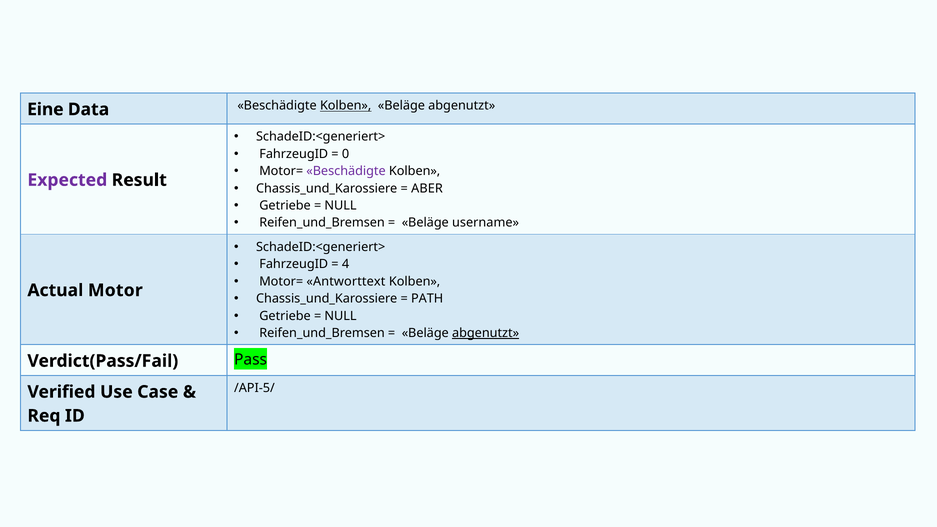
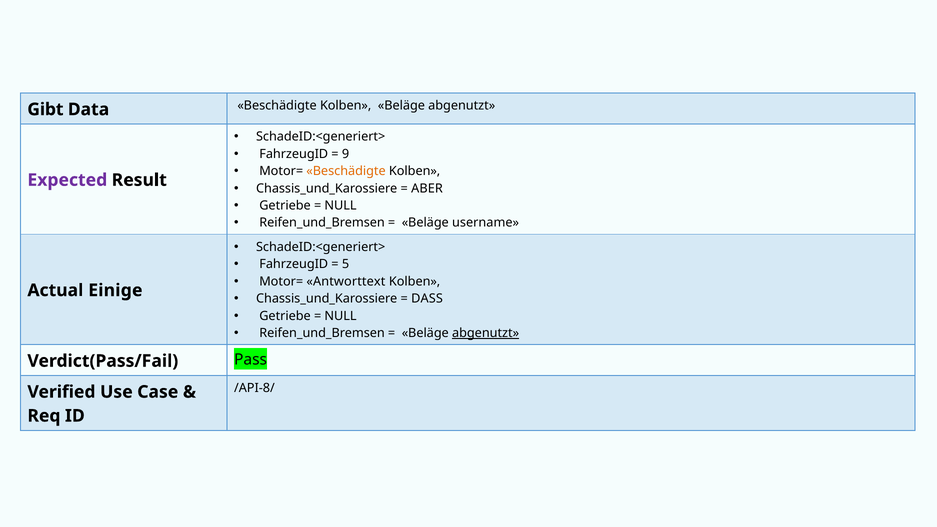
Eine: Eine -> Gibt (45, 109)
Kolben underline: present -> none (346, 106)
0: 0 -> 9 (346, 154)
Beschädigte colour: purple -> orange (346, 171)
4: 4 -> 5 (346, 264)
Motor: Motor -> Einige (115, 290)
PATH: PATH -> DASS (427, 299)
/API-5/: /API-5/ -> /API-8/ (254, 388)
